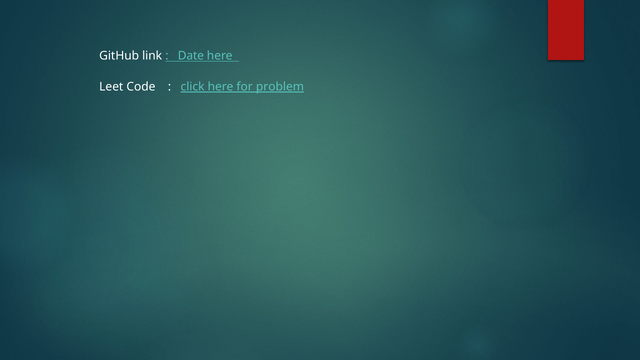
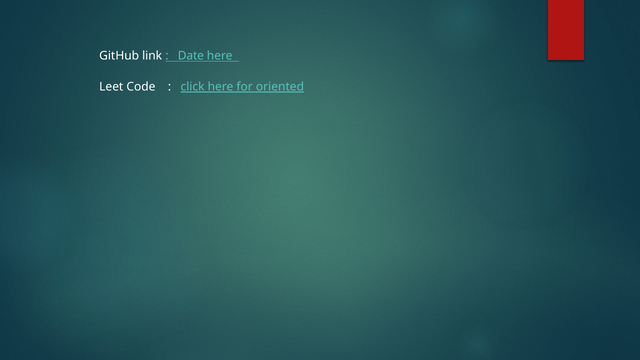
problem: problem -> oriented (280, 87)
